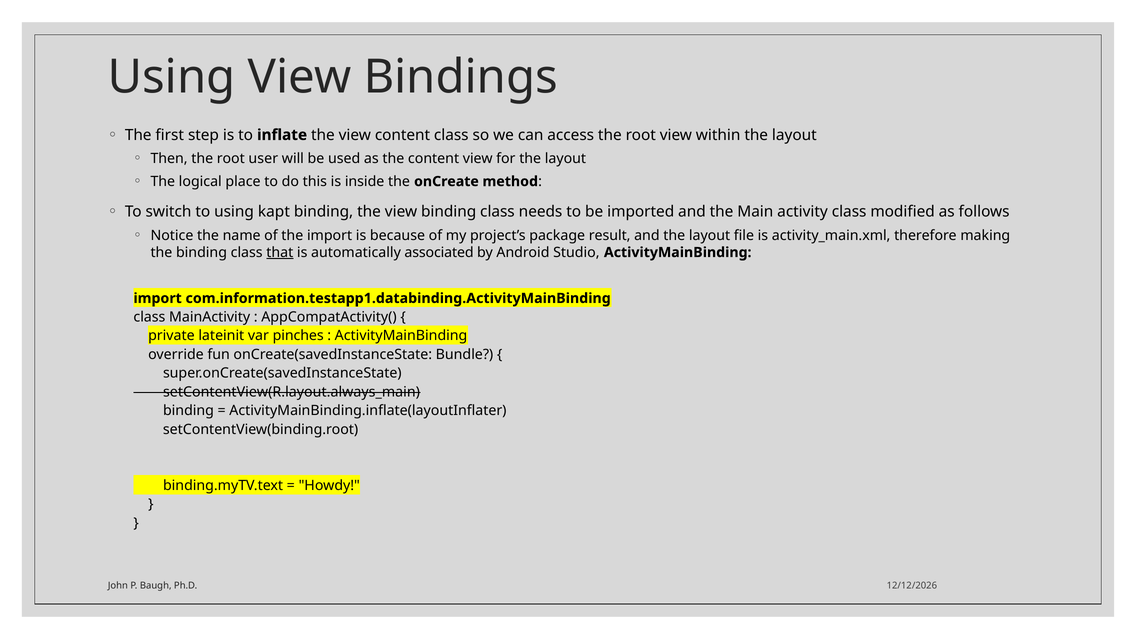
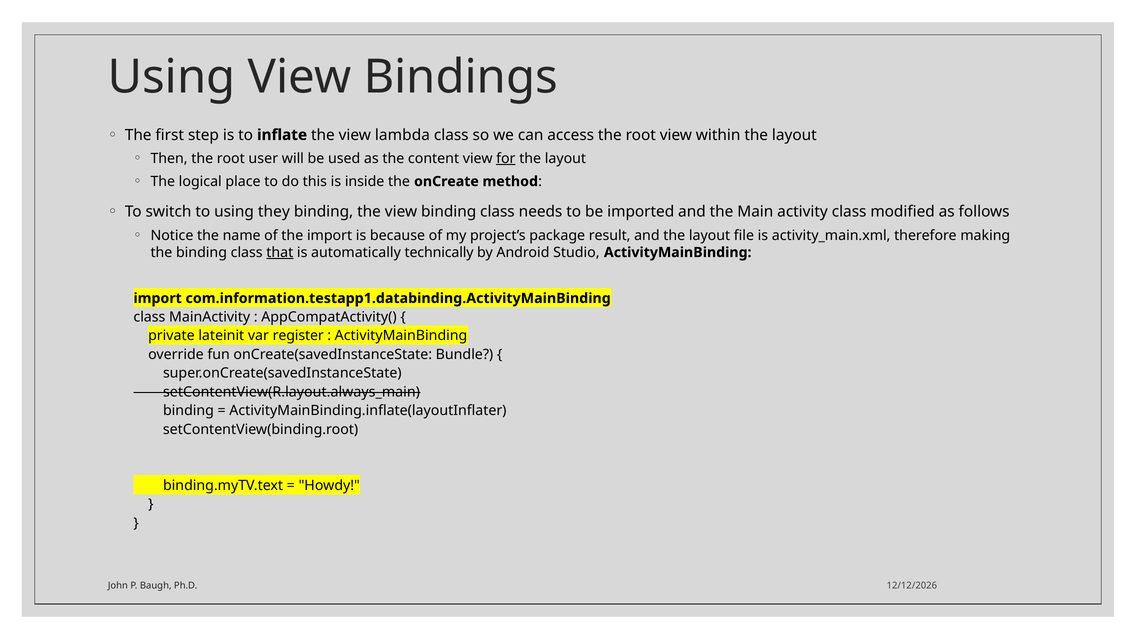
view content: content -> lambda (402, 135)
for underline: none -> present (506, 159)
kapt: kapt -> they (274, 212)
associated: associated -> technically (439, 252)
pinches: pinches -> register (298, 336)
